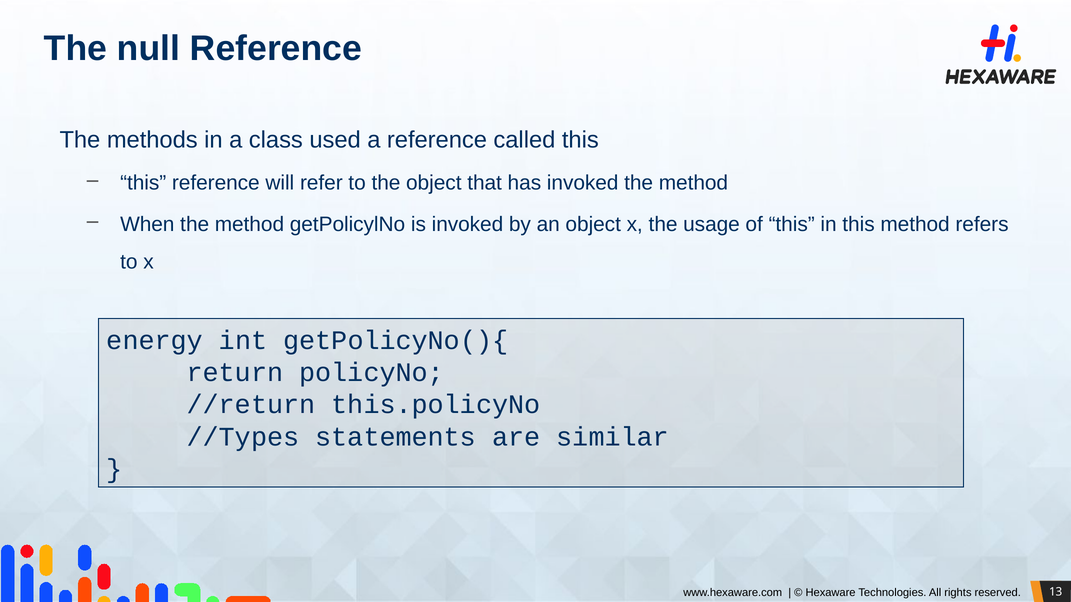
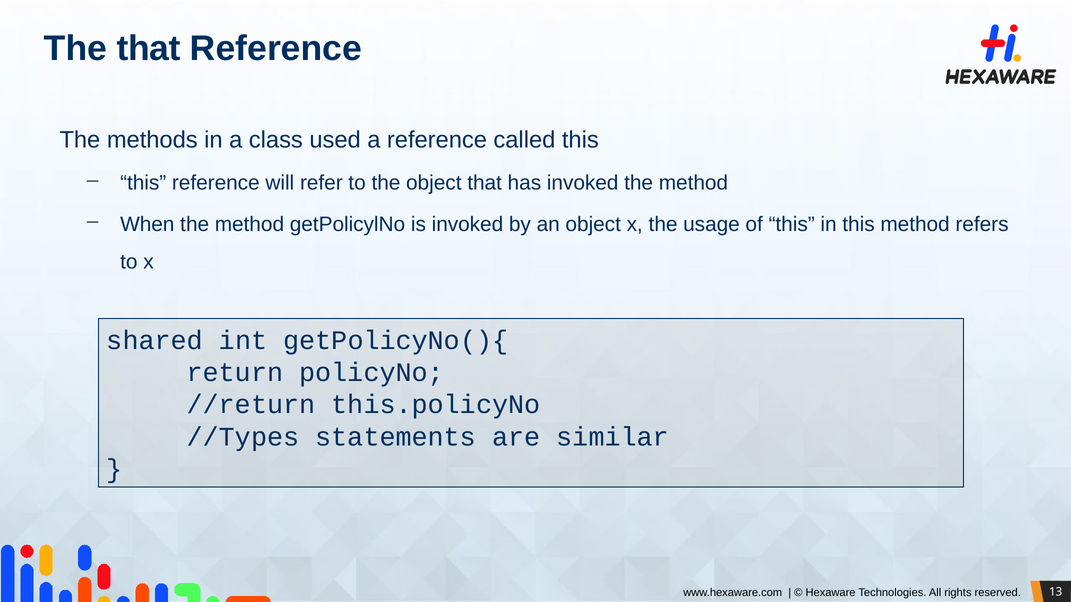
The null: null -> that (149, 48)
energy: energy -> shared (155, 341)
